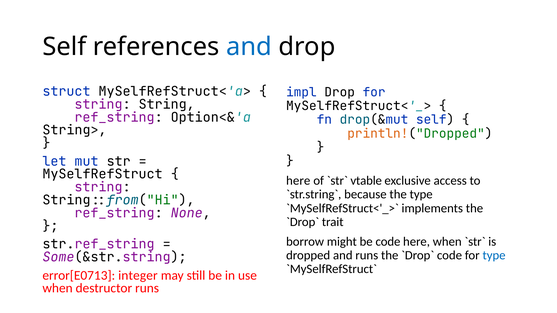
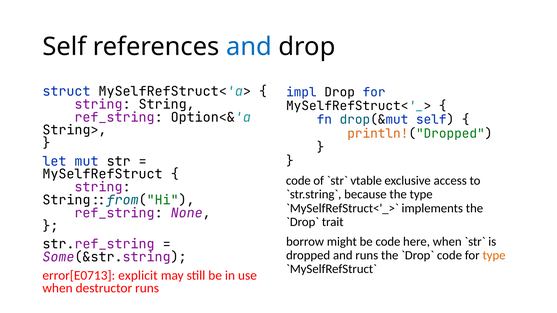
here: here -> code (298, 181)
type colour: blue -> orange (494, 256)
integer: integer -> explicit (138, 276)
